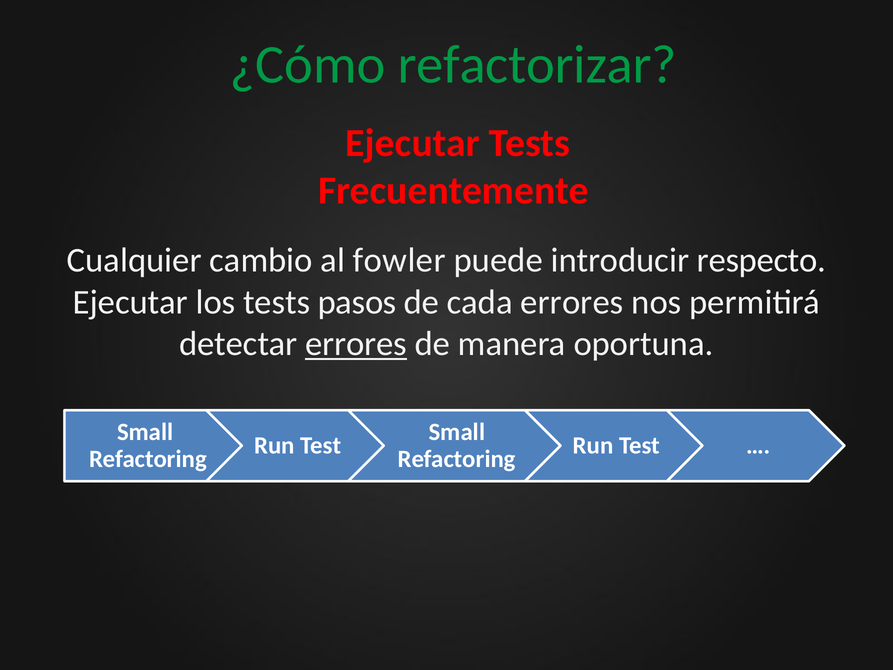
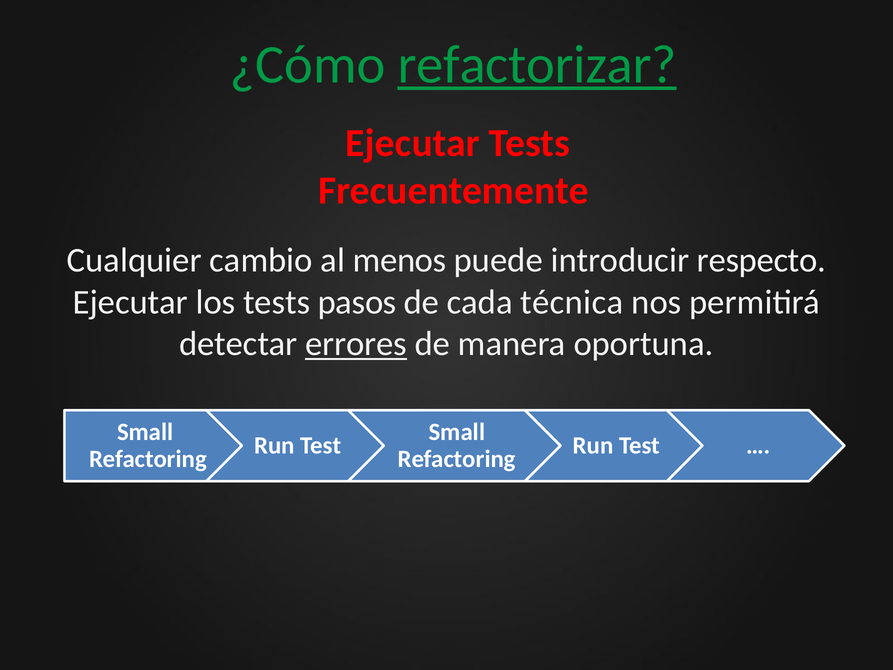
refactorizar underline: none -> present (537, 65)
fowler: fowler -> menos (400, 260)
cada errores: errores -> técnica (572, 302)
